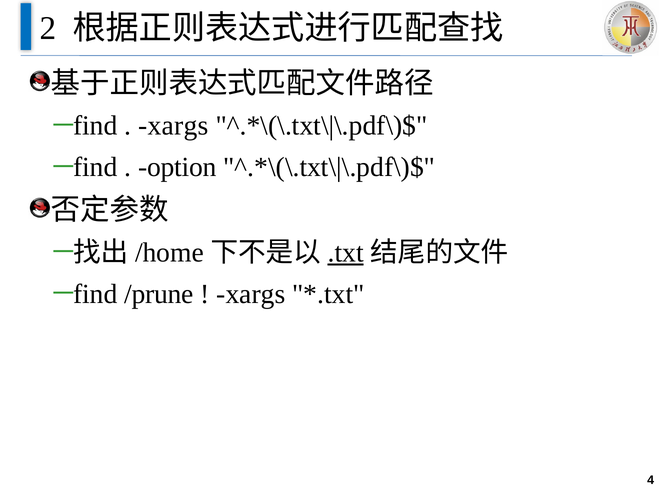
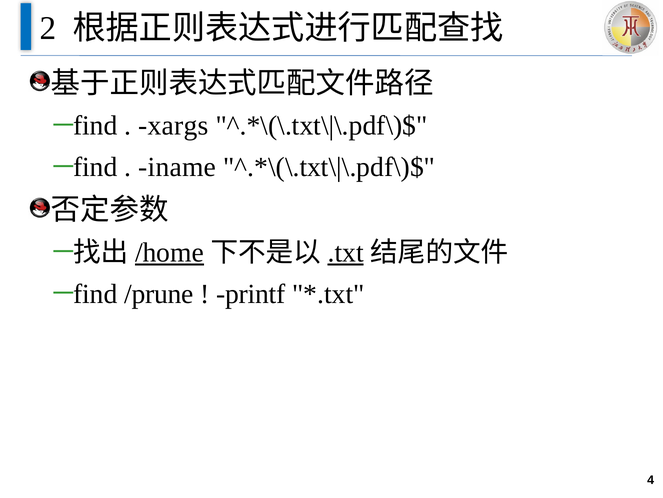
option: option -> iname (177, 167)
/home underline: none -> present (169, 252)
xargs: xargs -> printf (251, 294)
